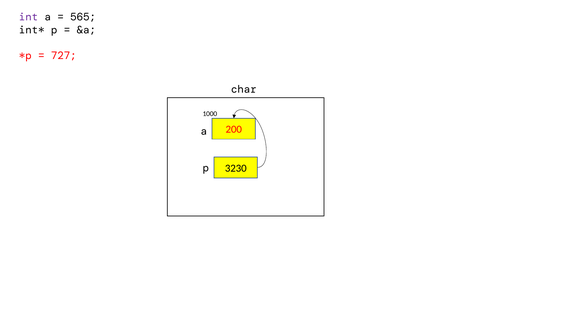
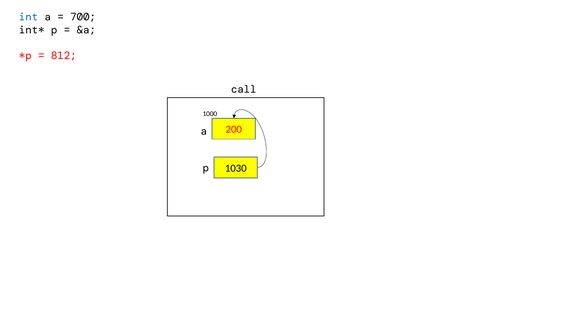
int colour: purple -> blue (28, 17)
565: 565 -> 700 (83, 17)
727: 727 -> 812 (64, 56)
char: char -> call (244, 90)
3230: 3230 -> 1030 (236, 168)
